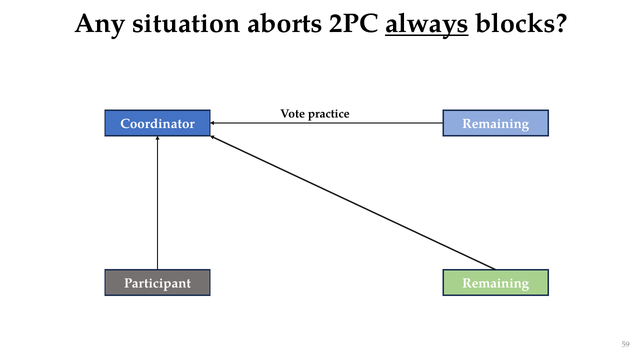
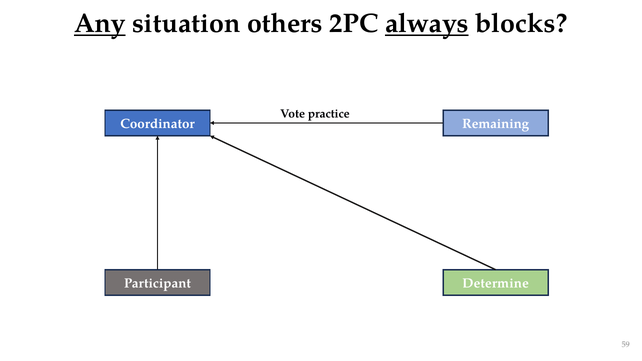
Any underline: none -> present (100, 24)
aborts: aborts -> others (285, 24)
Participant Remaining: Remaining -> Determine (496, 283)
